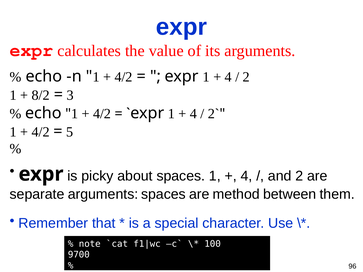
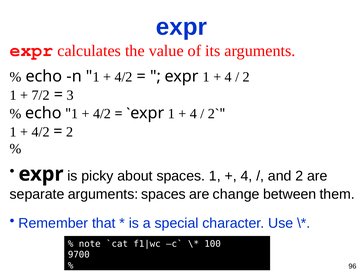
8/2: 8/2 -> 7/2 (41, 95)
5: 5 -> 2 (70, 132)
method: method -> change (236, 194)
